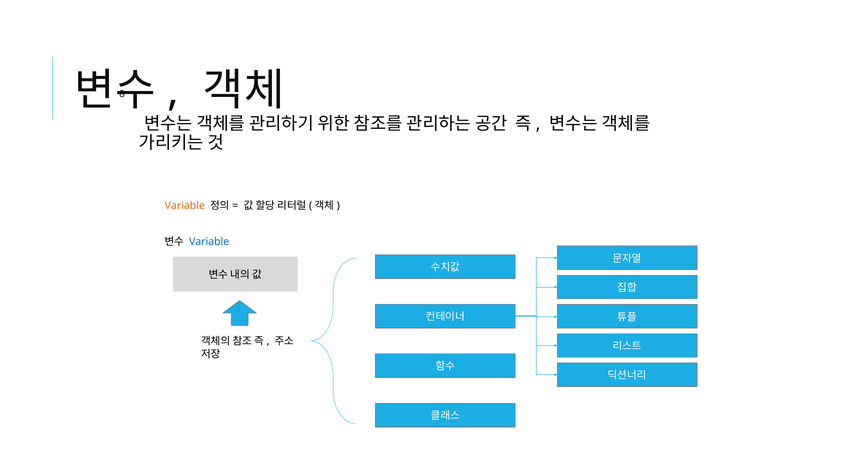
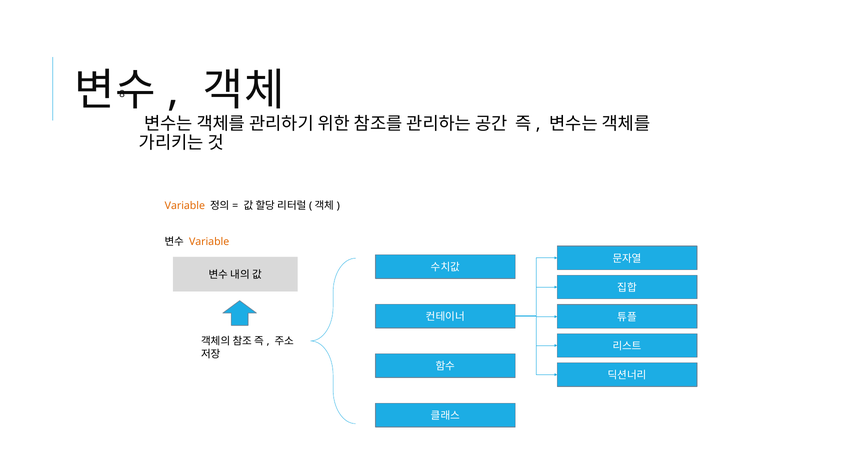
Variable colour: blue -> orange (209, 242)
